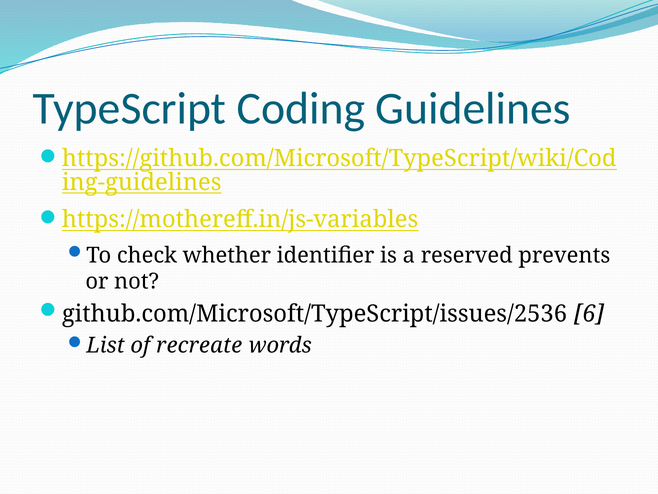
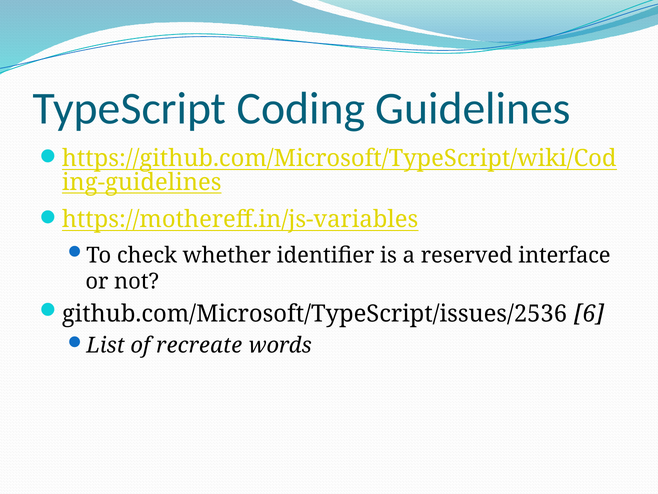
prevents: prevents -> interface (564, 255)
